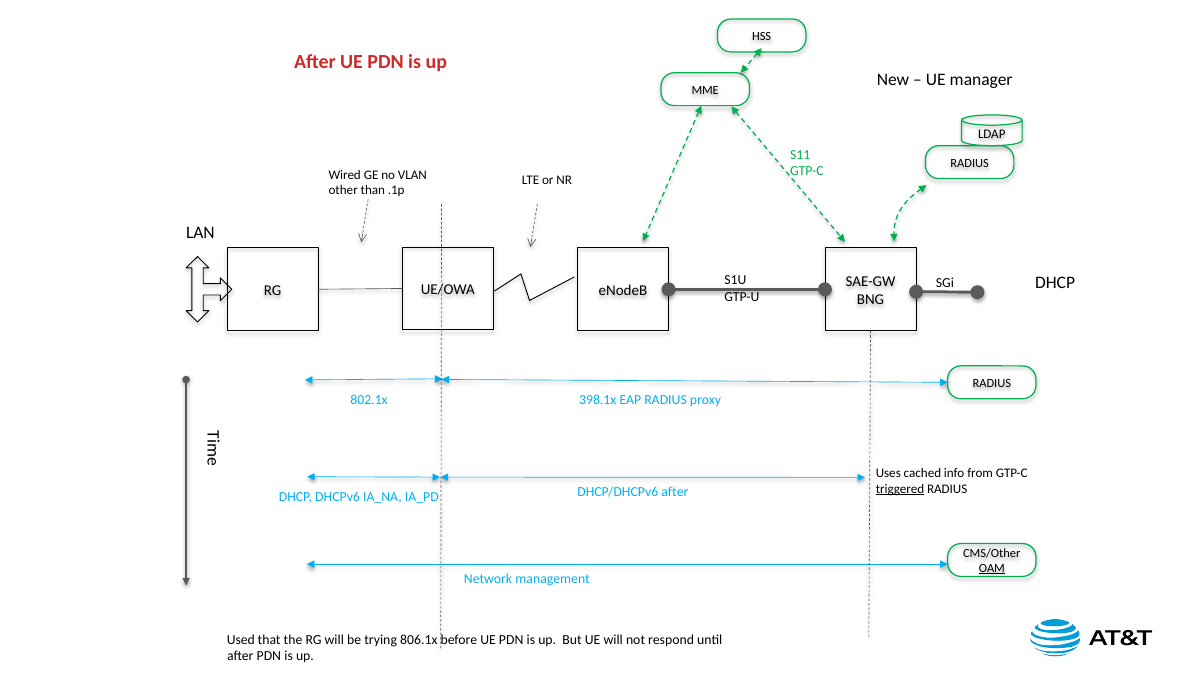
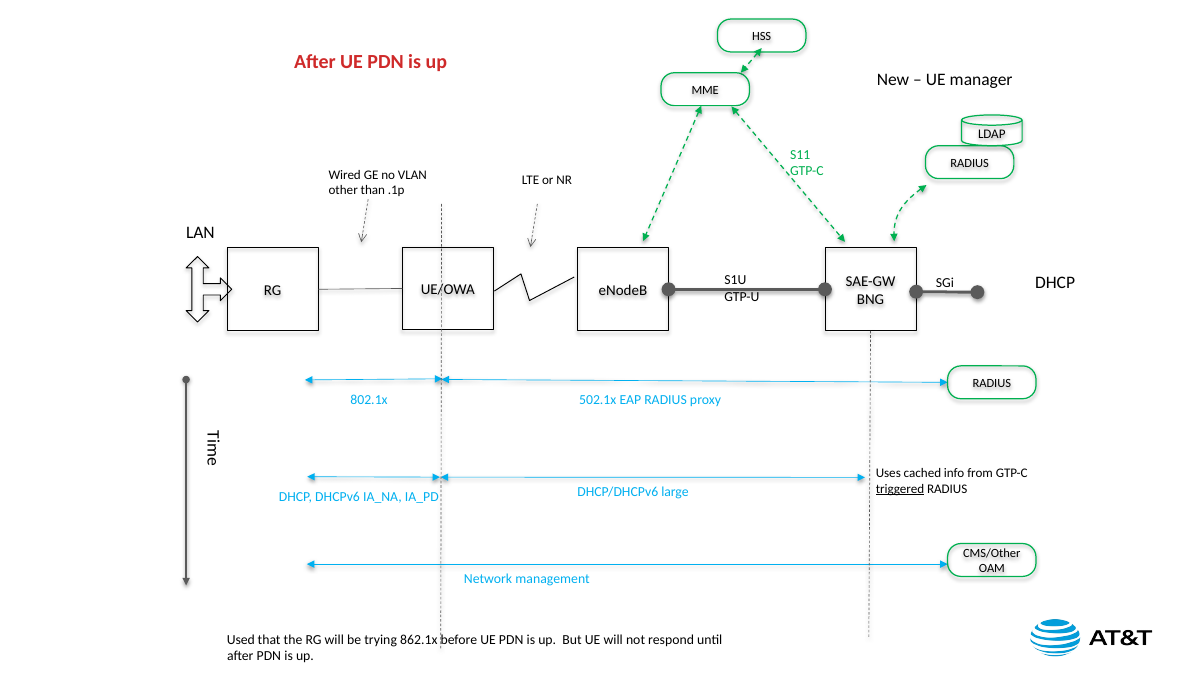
398.1x: 398.1x -> 502.1x (598, 400)
DHCP/DHCPv6 after: after -> large (675, 492)
OAM underline: present -> none (992, 568)
806.1x: 806.1x -> 862.1x (419, 639)
